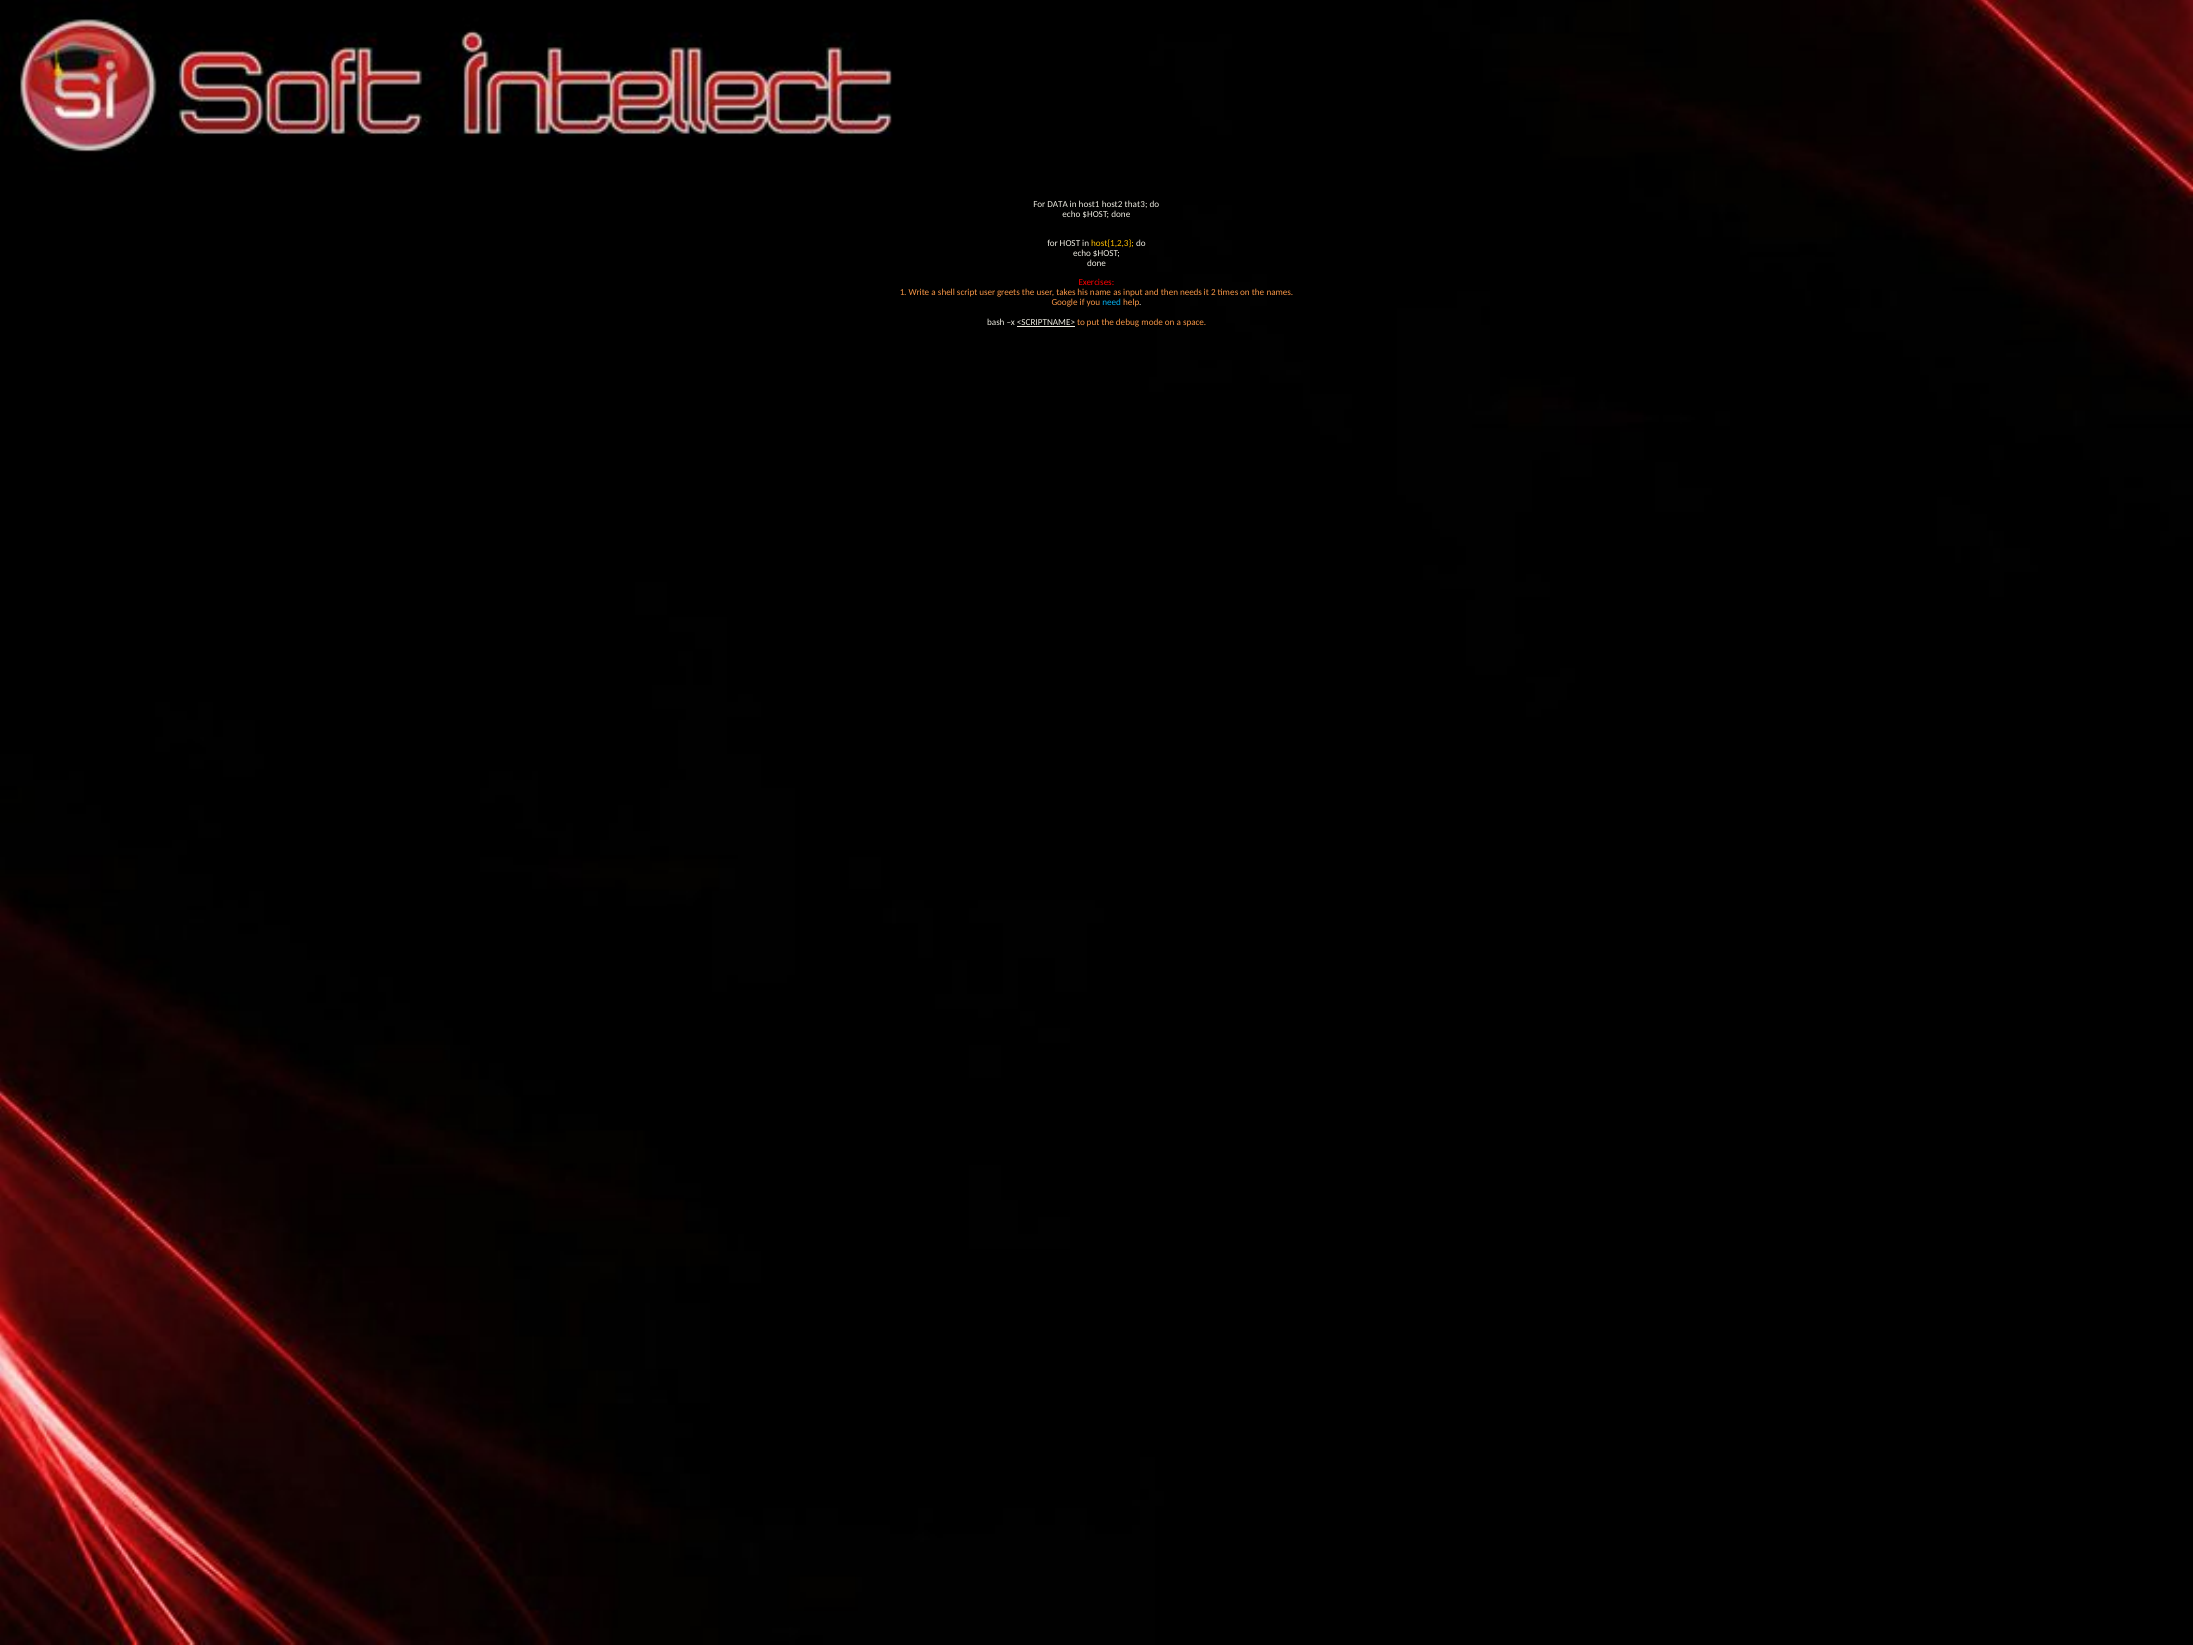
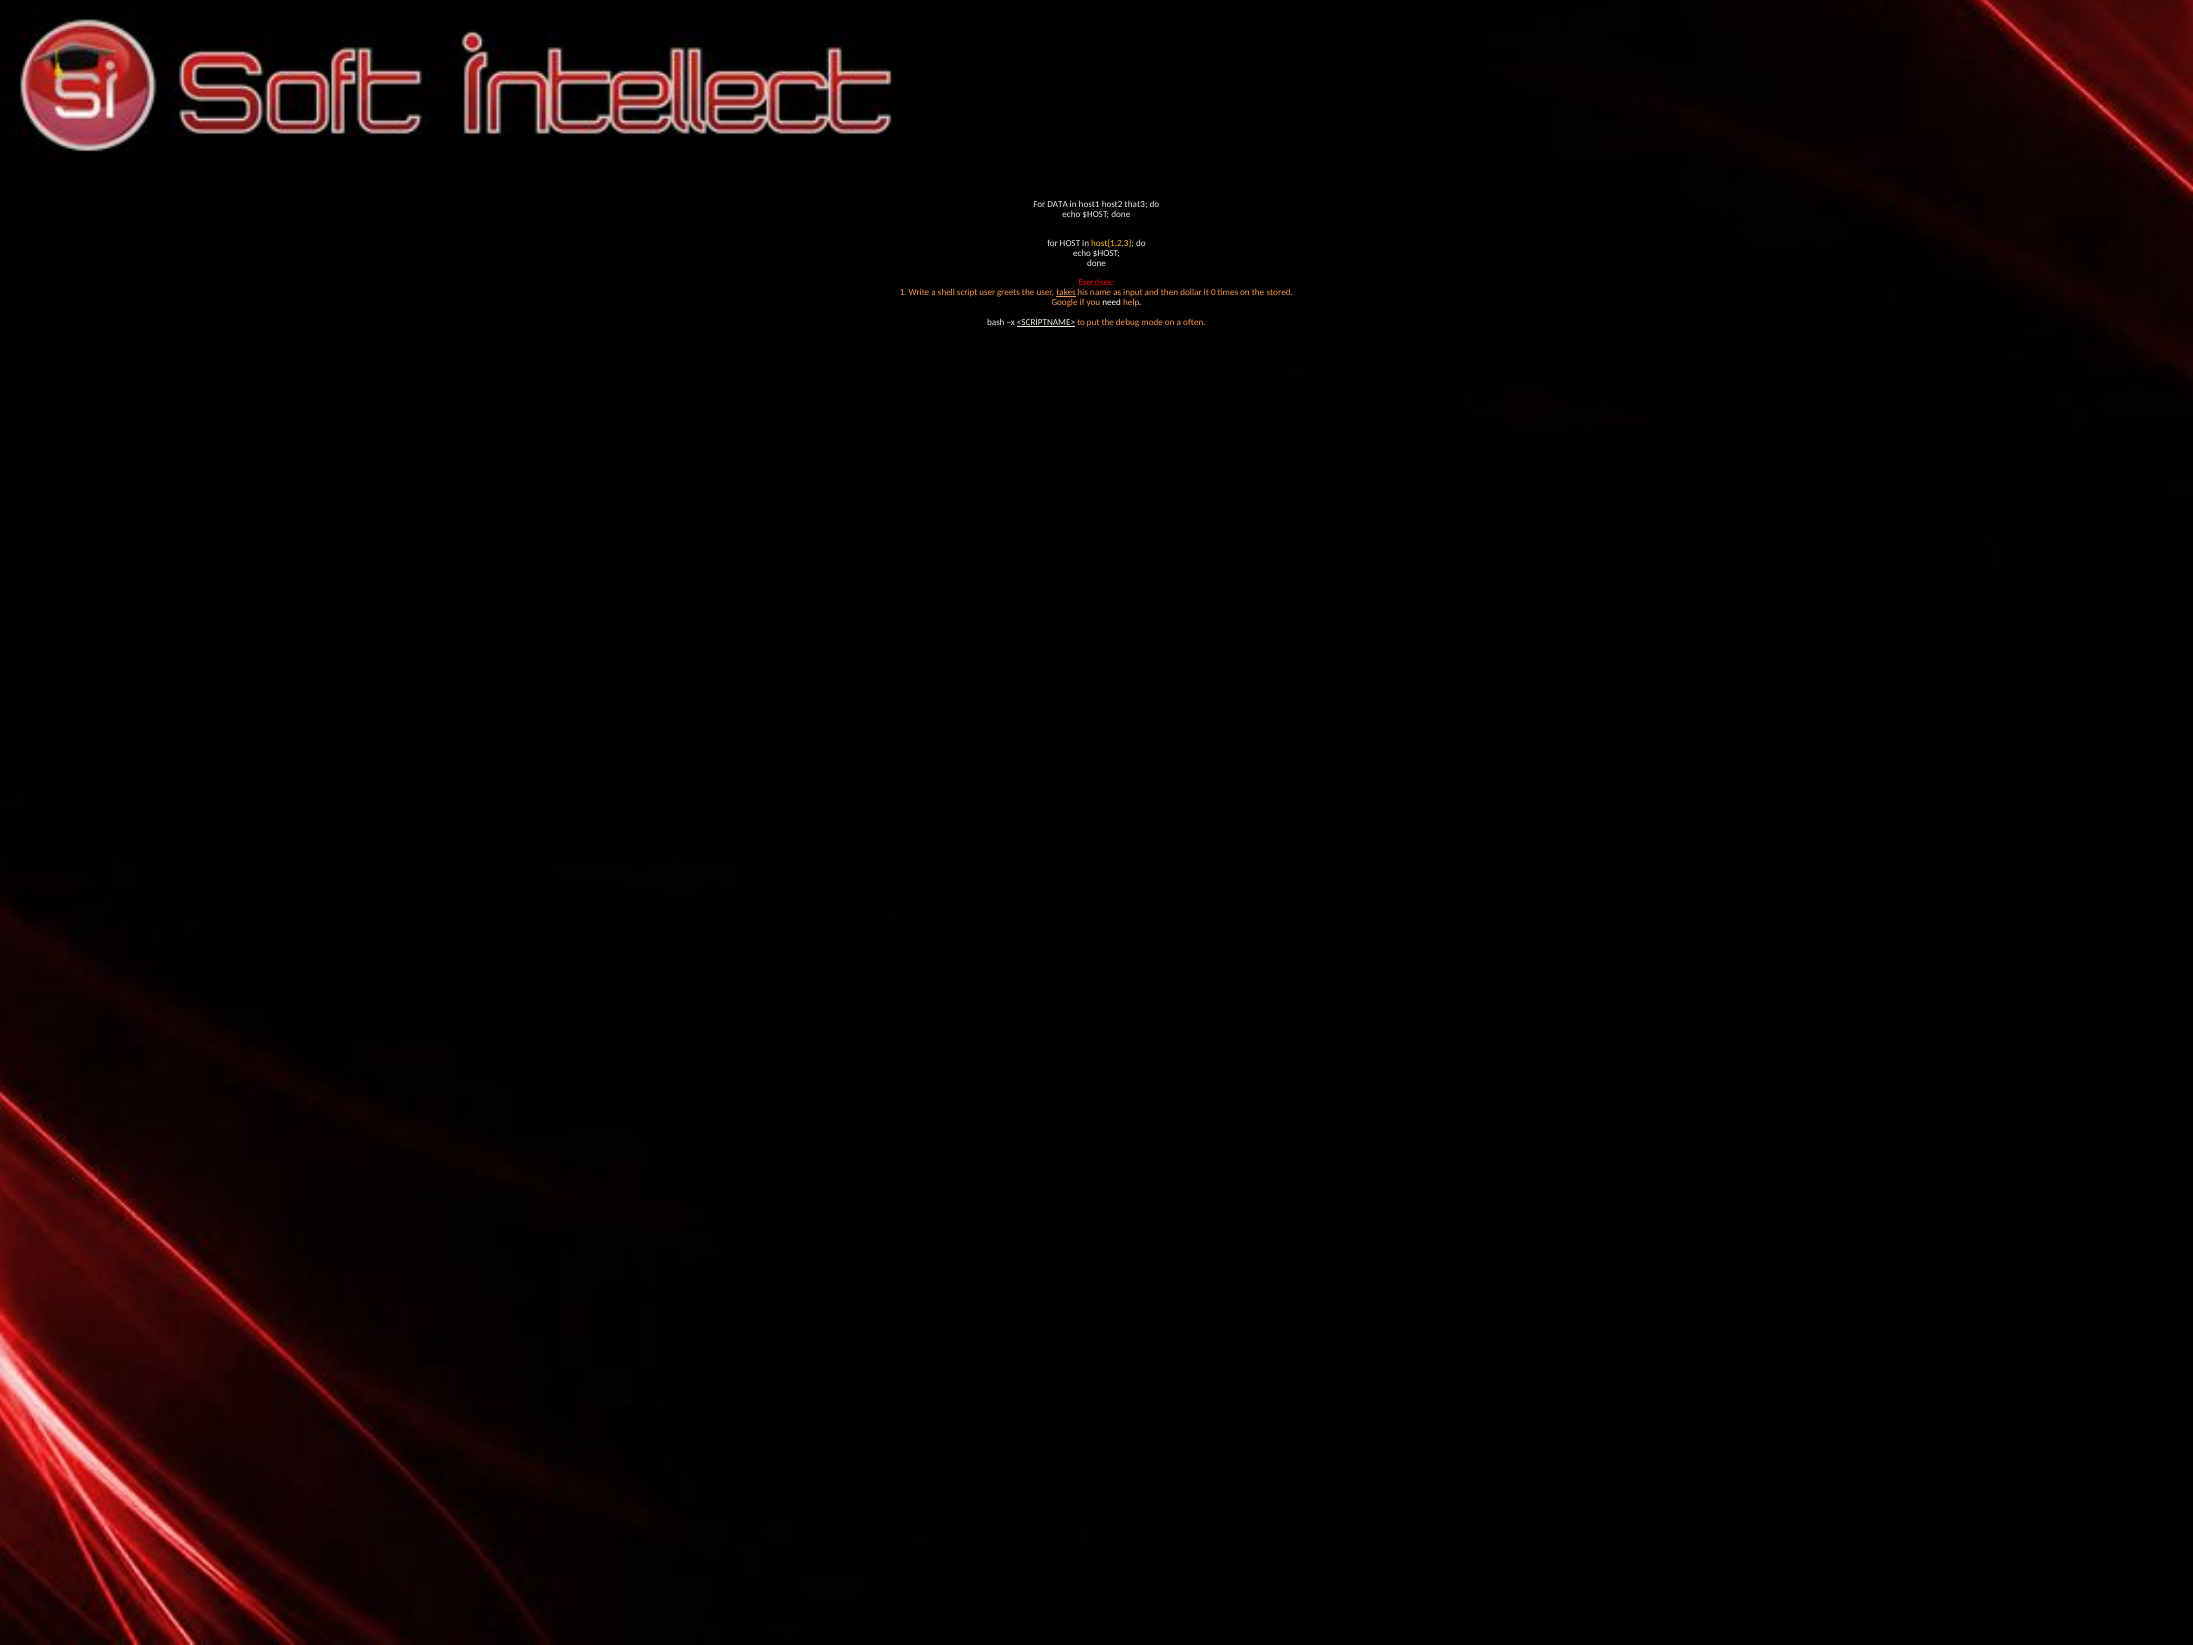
takes underline: none -> present (1066, 293)
needs: needs -> dollar (1191, 293)
2: 2 -> 0 (1213, 293)
names: names -> stored (1280, 293)
need colour: light blue -> white (1112, 303)
space: space -> often (1195, 322)
